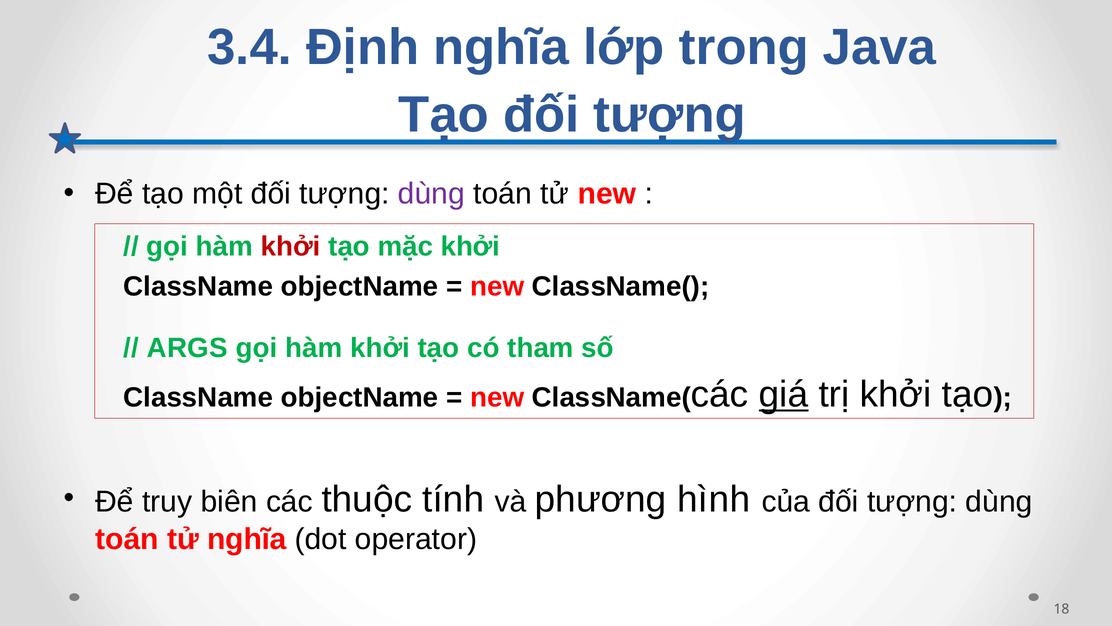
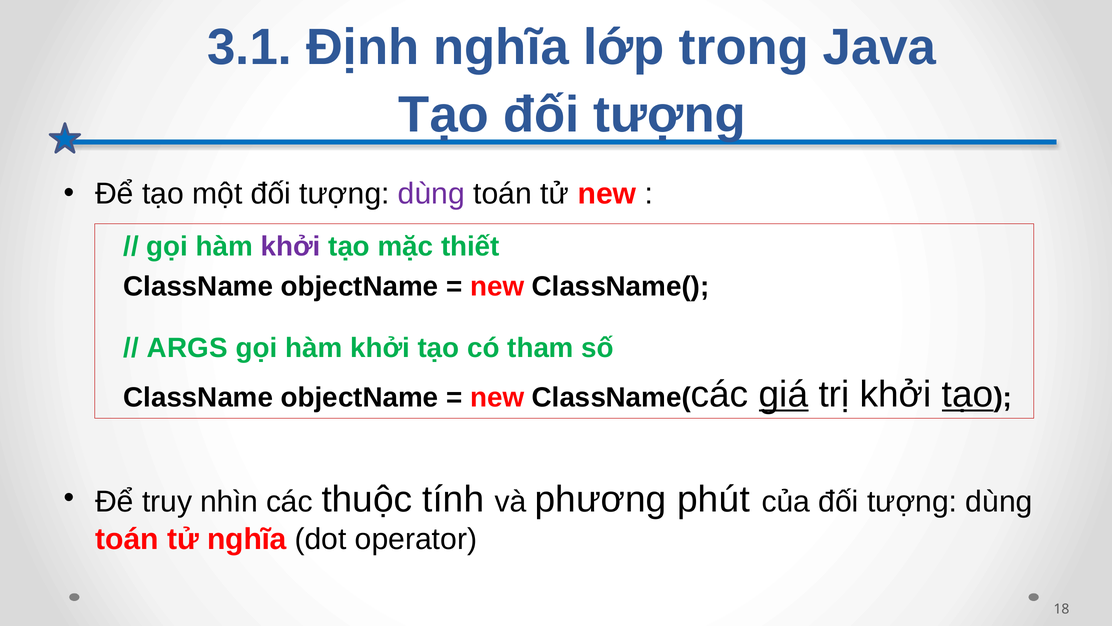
3.4: 3.4 -> 3.1 (250, 48)
khởi colour: red -> purple (291, 246)
mặc khởi: khởi -> thiết (470, 246)
tạo underline: none -> present (968, 394)
biên: biên -> nhìn (229, 501)
hình: hình -> phút (714, 499)
